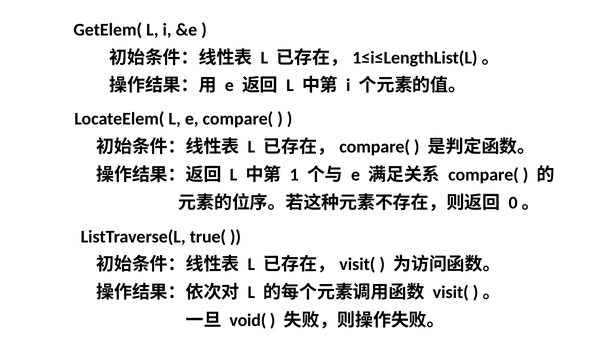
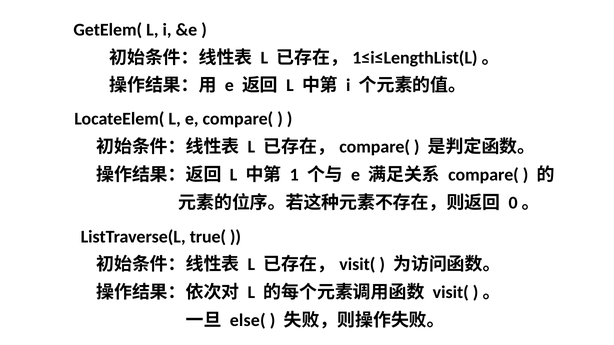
void(: void( -> else( (248, 321)
